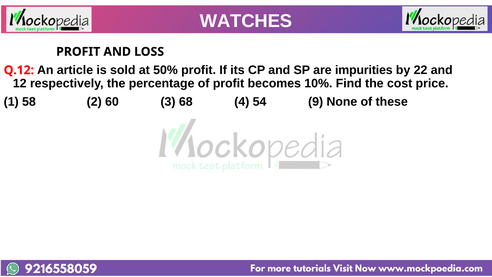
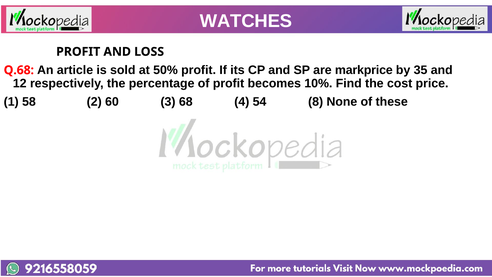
Q.12: Q.12 -> Q.68 (19, 70)
impurities: impurities -> markprice (364, 70)
22: 22 -> 35 (421, 70)
9: 9 -> 8 (316, 102)
